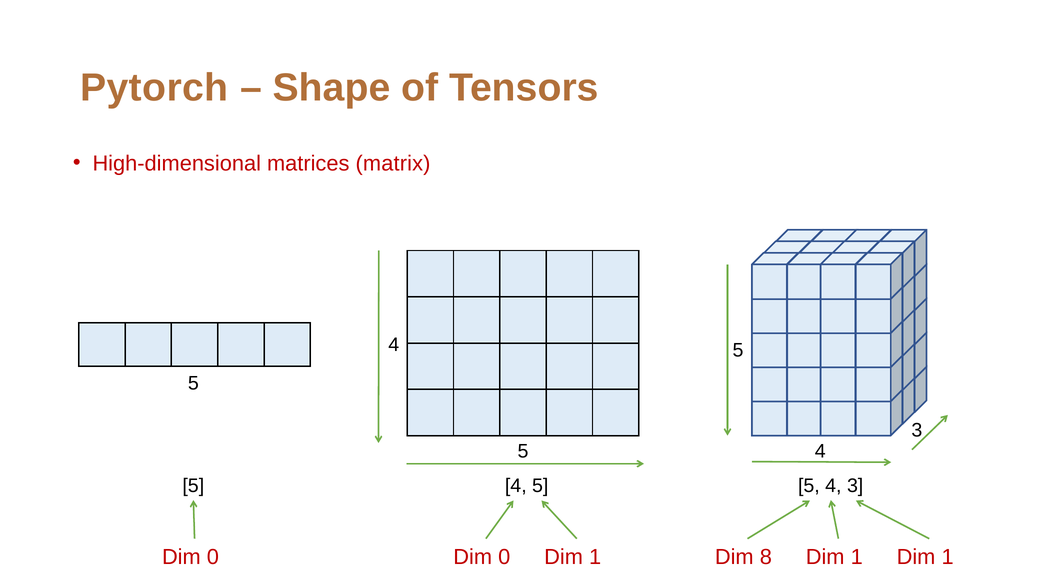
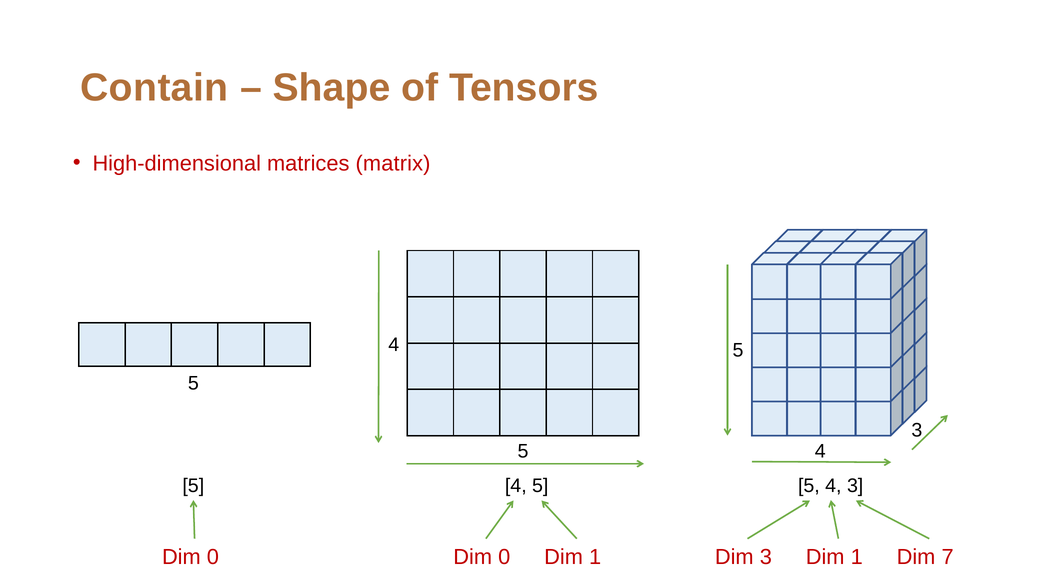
Pytorch: Pytorch -> Contain (154, 88)
Dim 8: 8 -> 3 (766, 558)
1 Dim 1: 1 -> 7 (948, 558)
